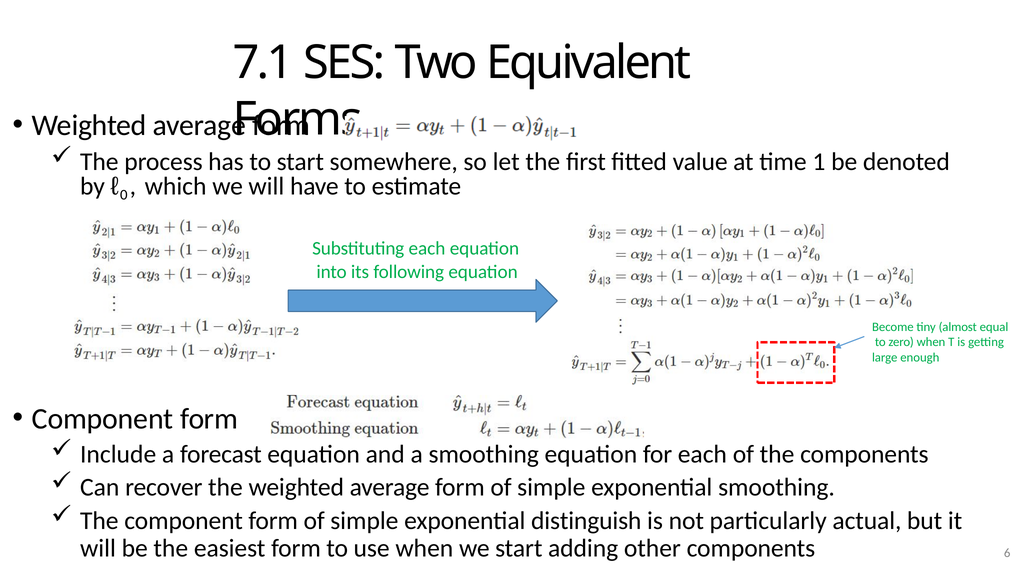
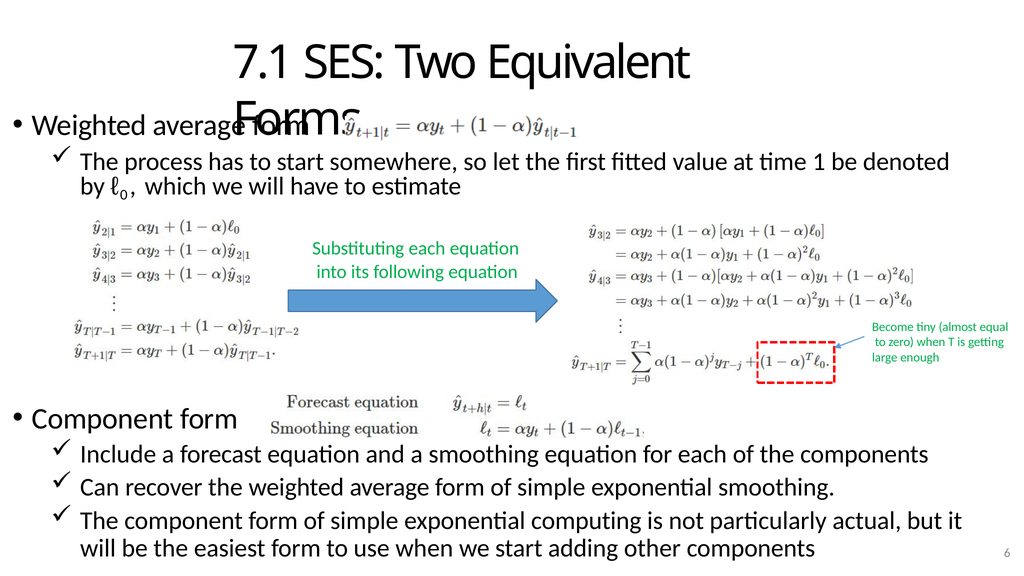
distinguish: distinguish -> computing (586, 521)
